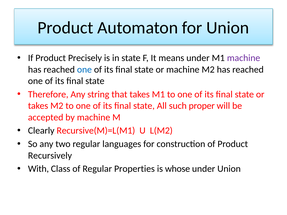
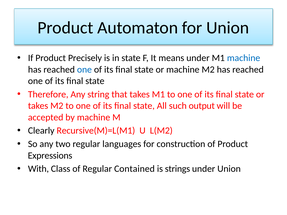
machine colour: purple -> blue (244, 58)
proper: proper -> output (202, 106)
Recursively: Recursively -> Expressions (50, 156)
Properties: Properties -> Contained (134, 169)
whose: whose -> strings (178, 169)
